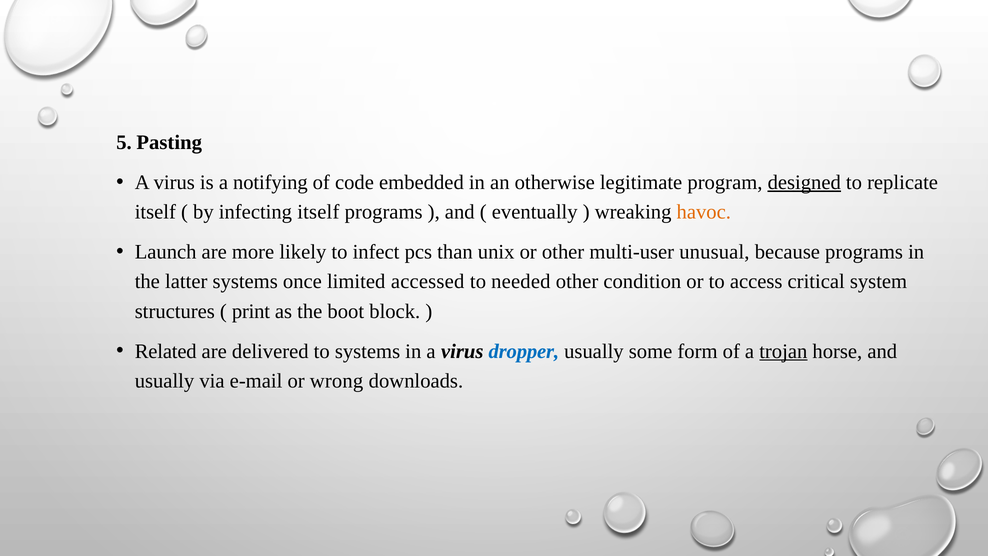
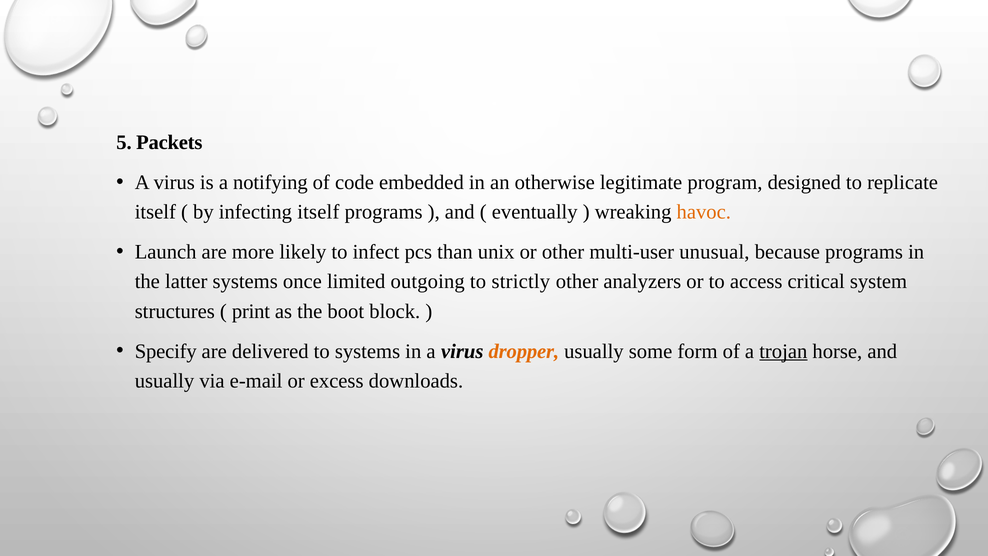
Pasting: Pasting -> Packets (169, 142)
designed underline: present -> none (804, 182)
accessed: accessed -> outgoing (428, 282)
needed: needed -> strictly (521, 282)
condition: condition -> analyzers (642, 282)
Related: Related -> Specify (166, 351)
dropper colour: blue -> orange (524, 351)
wrong: wrong -> excess (337, 381)
